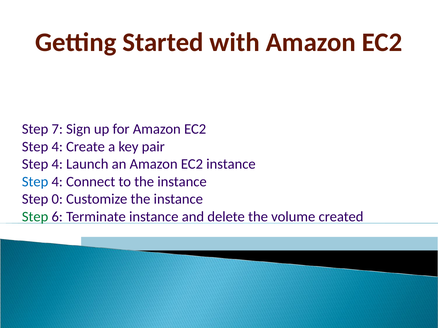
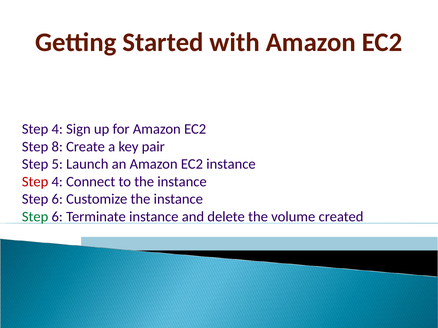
7: 7 -> 4 (57, 129)
4: 4 -> 8 (57, 147)
4: 4 -> 5 (57, 164)
Step colour: blue -> red (35, 182)
0: 0 -> 6 (57, 199)
